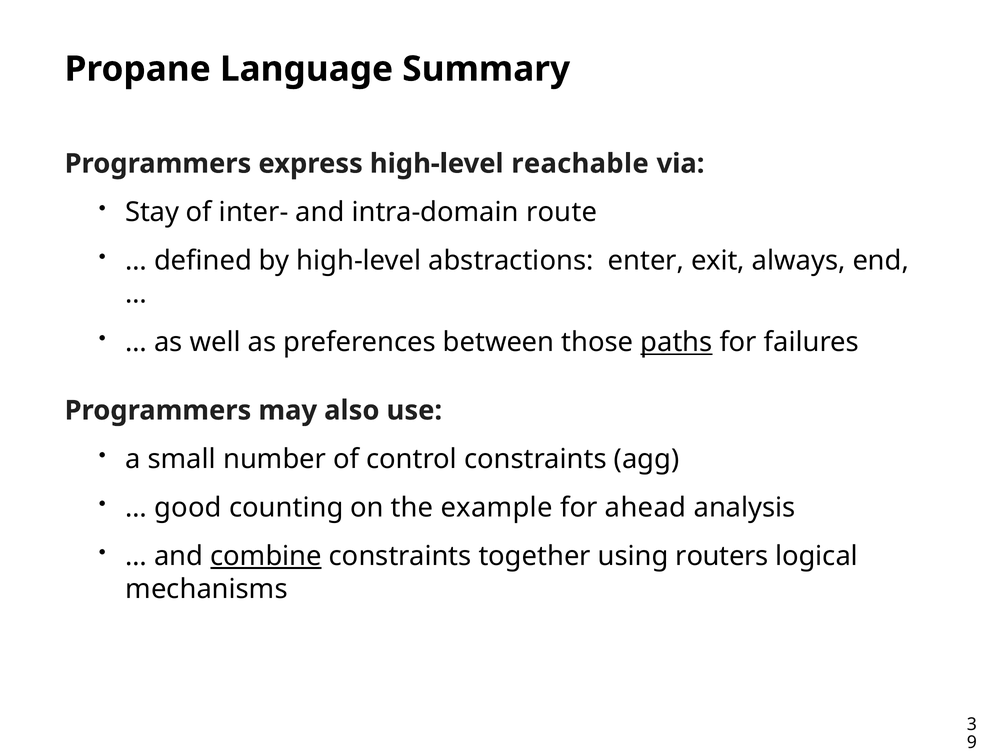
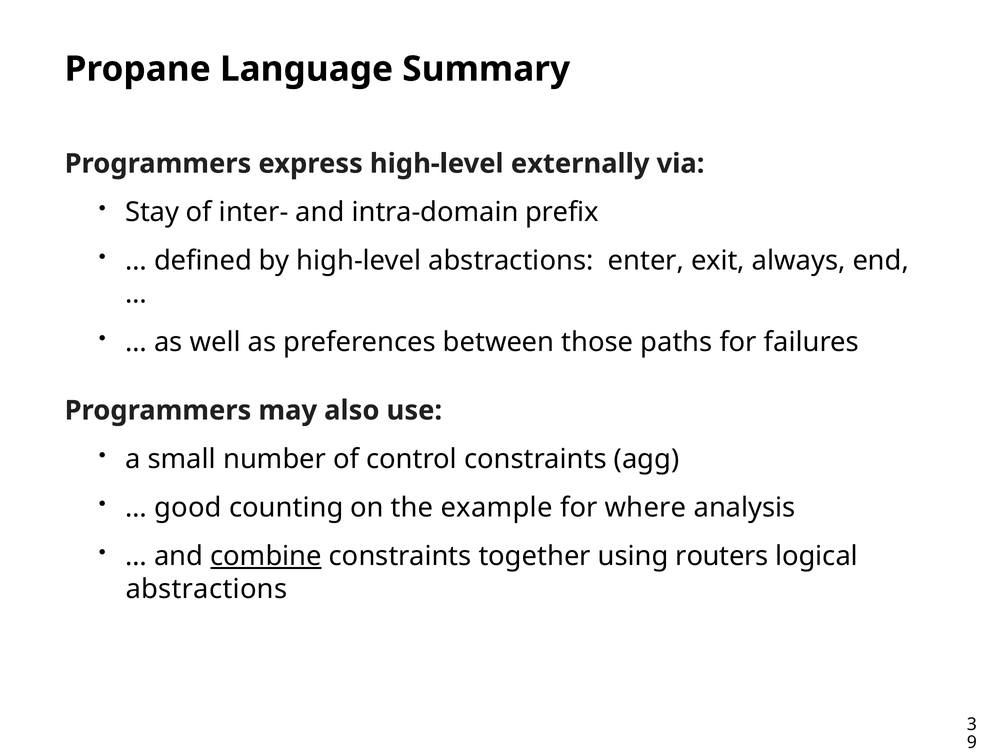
reachable: reachable -> externally (580, 164)
route: route -> prefix (562, 212)
paths underline: present -> none (676, 342)
ahead: ahead -> where (646, 507)
mechanisms: mechanisms -> abstractions (206, 589)
